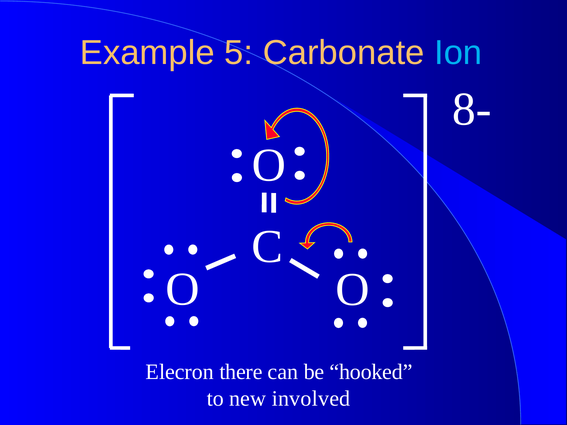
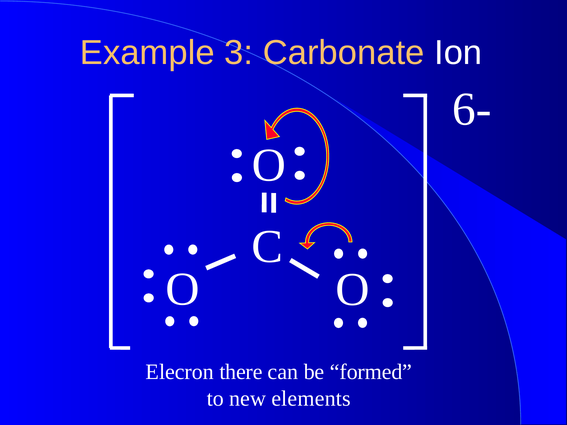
5: 5 -> 3 (239, 53)
Ion colour: light blue -> white (458, 53)
8-: 8- -> 6- (472, 109)
hooked: hooked -> formed (371, 372)
involved: involved -> elements (311, 399)
